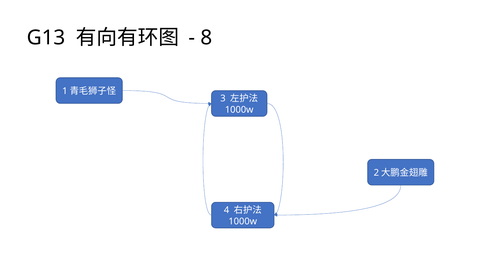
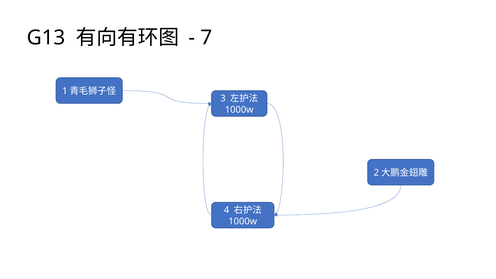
8: 8 -> 7 (206, 38)
